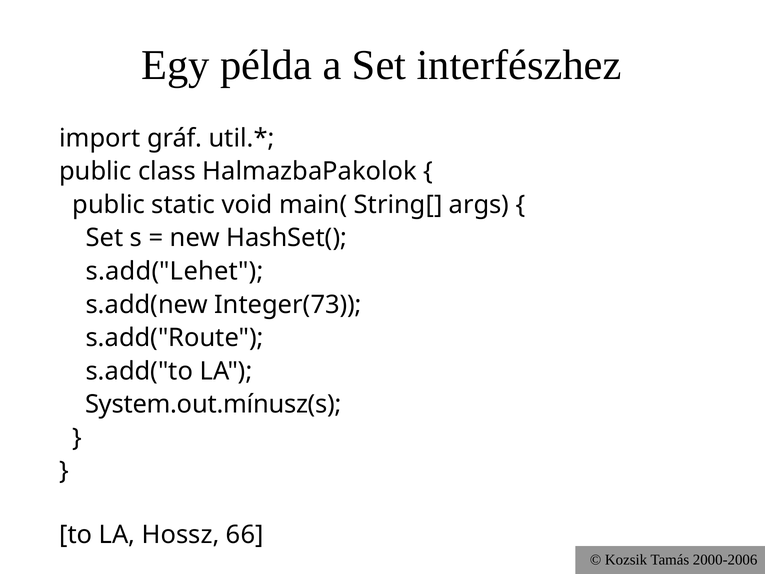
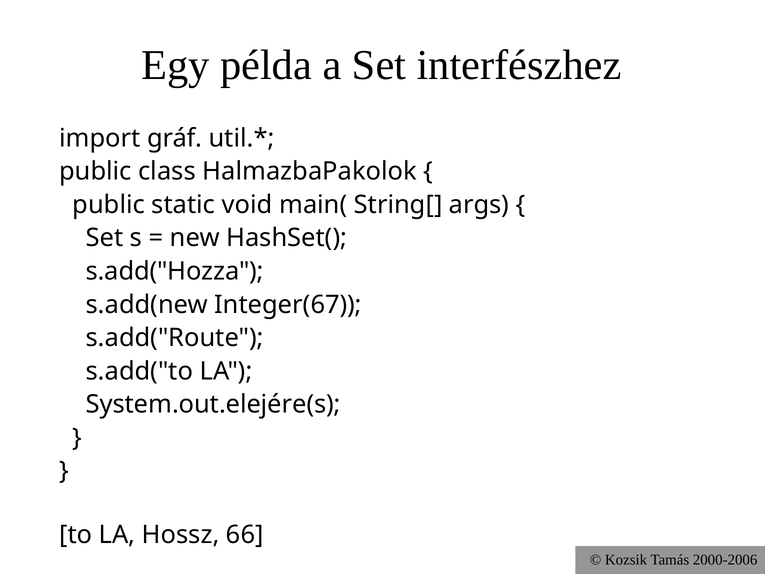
s.add("Lehet: s.add("Lehet -> s.add("Hozza (175, 271)
Integer(73: Integer(73 -> Integer(67 (288, 304)
System.out.mínusz(s: System.out.mínusz(s -> System.out.elejére(s (213, 404)
